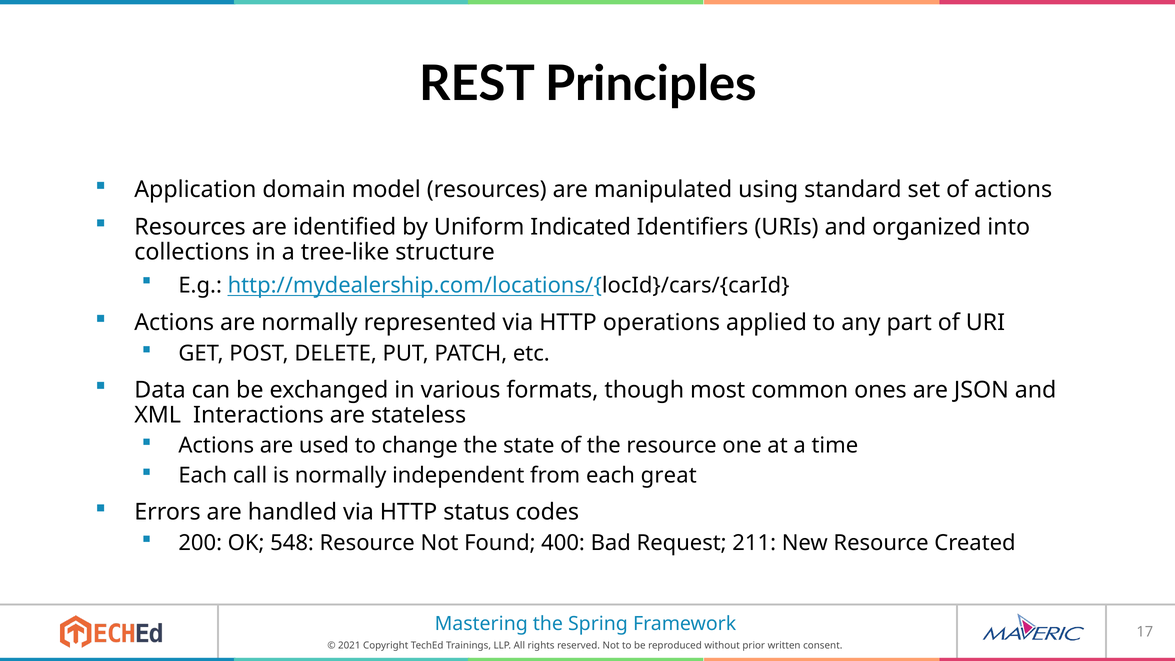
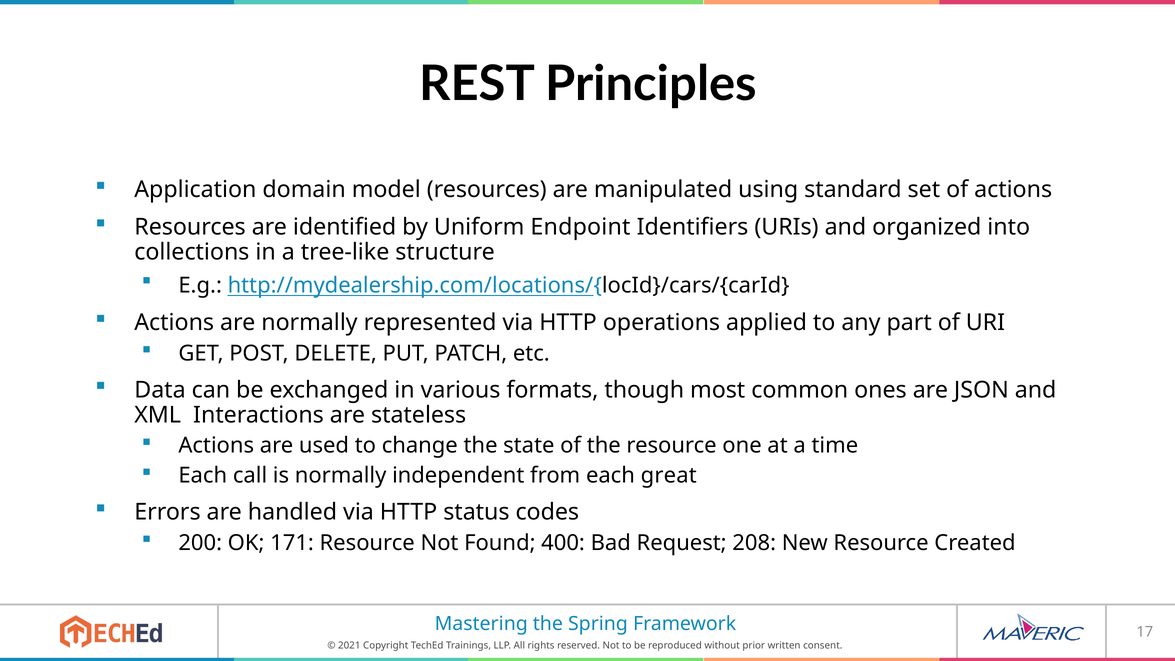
Indicated: Indicated -> Endpoint (580, 227)
548: 548 -> 171 (292, 543)
211: 211 -> 208 (754, 543)
